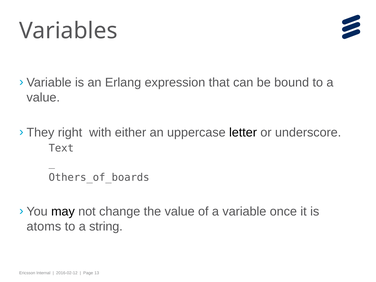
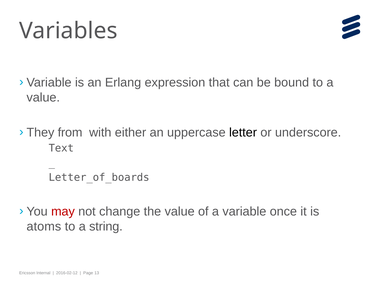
right: right -> from (70, 133)
Others_of_boards: Others_of_boards -> Letter_of_boards (99, 178)
may colour: black -> red (63, 212)
